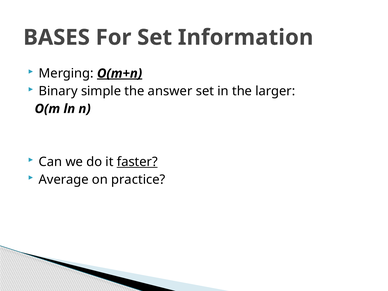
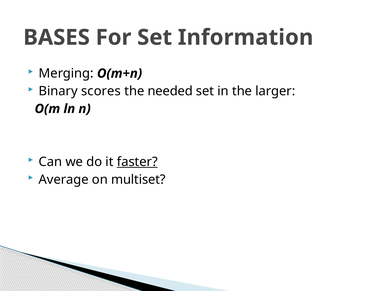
O(m+n underline: present -> none (120, 73)
simple: simple -> scores (101, 91)
answer: answer -> needed (170, 91)
practice: practice -> multiset (138, 179)
